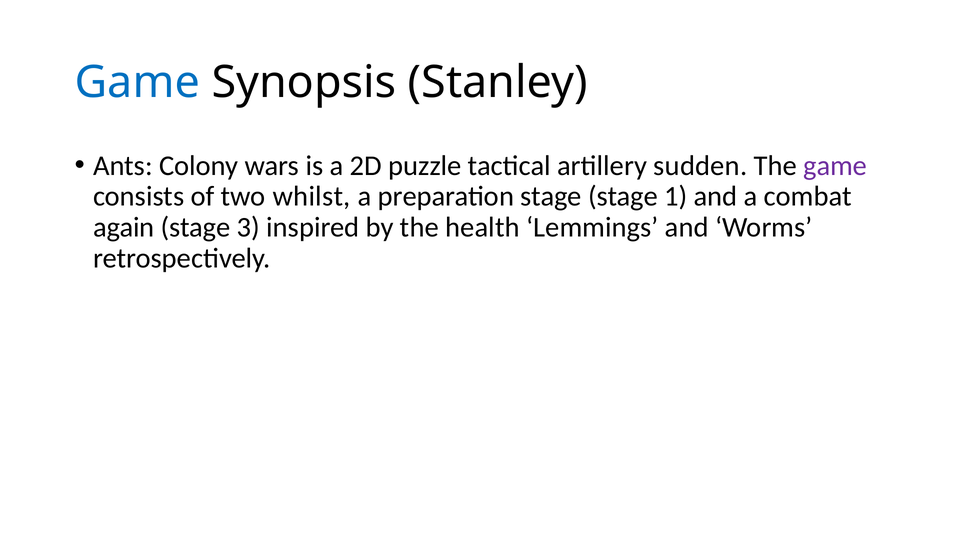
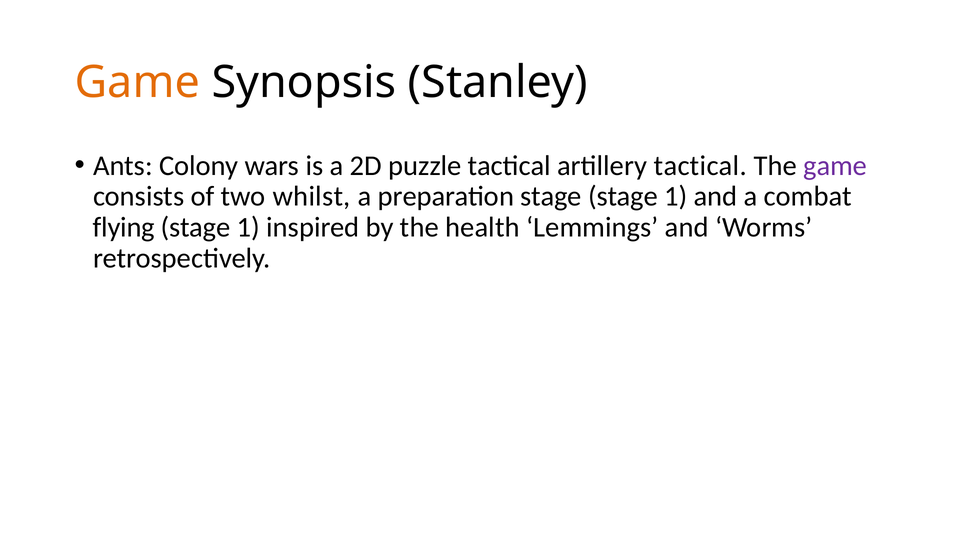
Game colour: blue -> orange (137, 82)
artillery sudden: sudden -> tactical (700, 166)
again: again -> flying (124, 227)
3: 3 -> 1 (248, 227)
